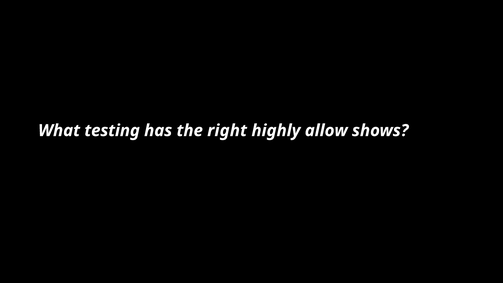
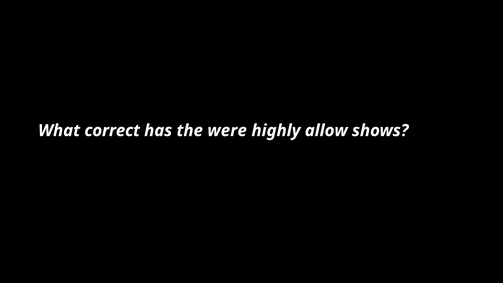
testing: testing -> correct (112, 131)
right: right -> were (227, 131)
